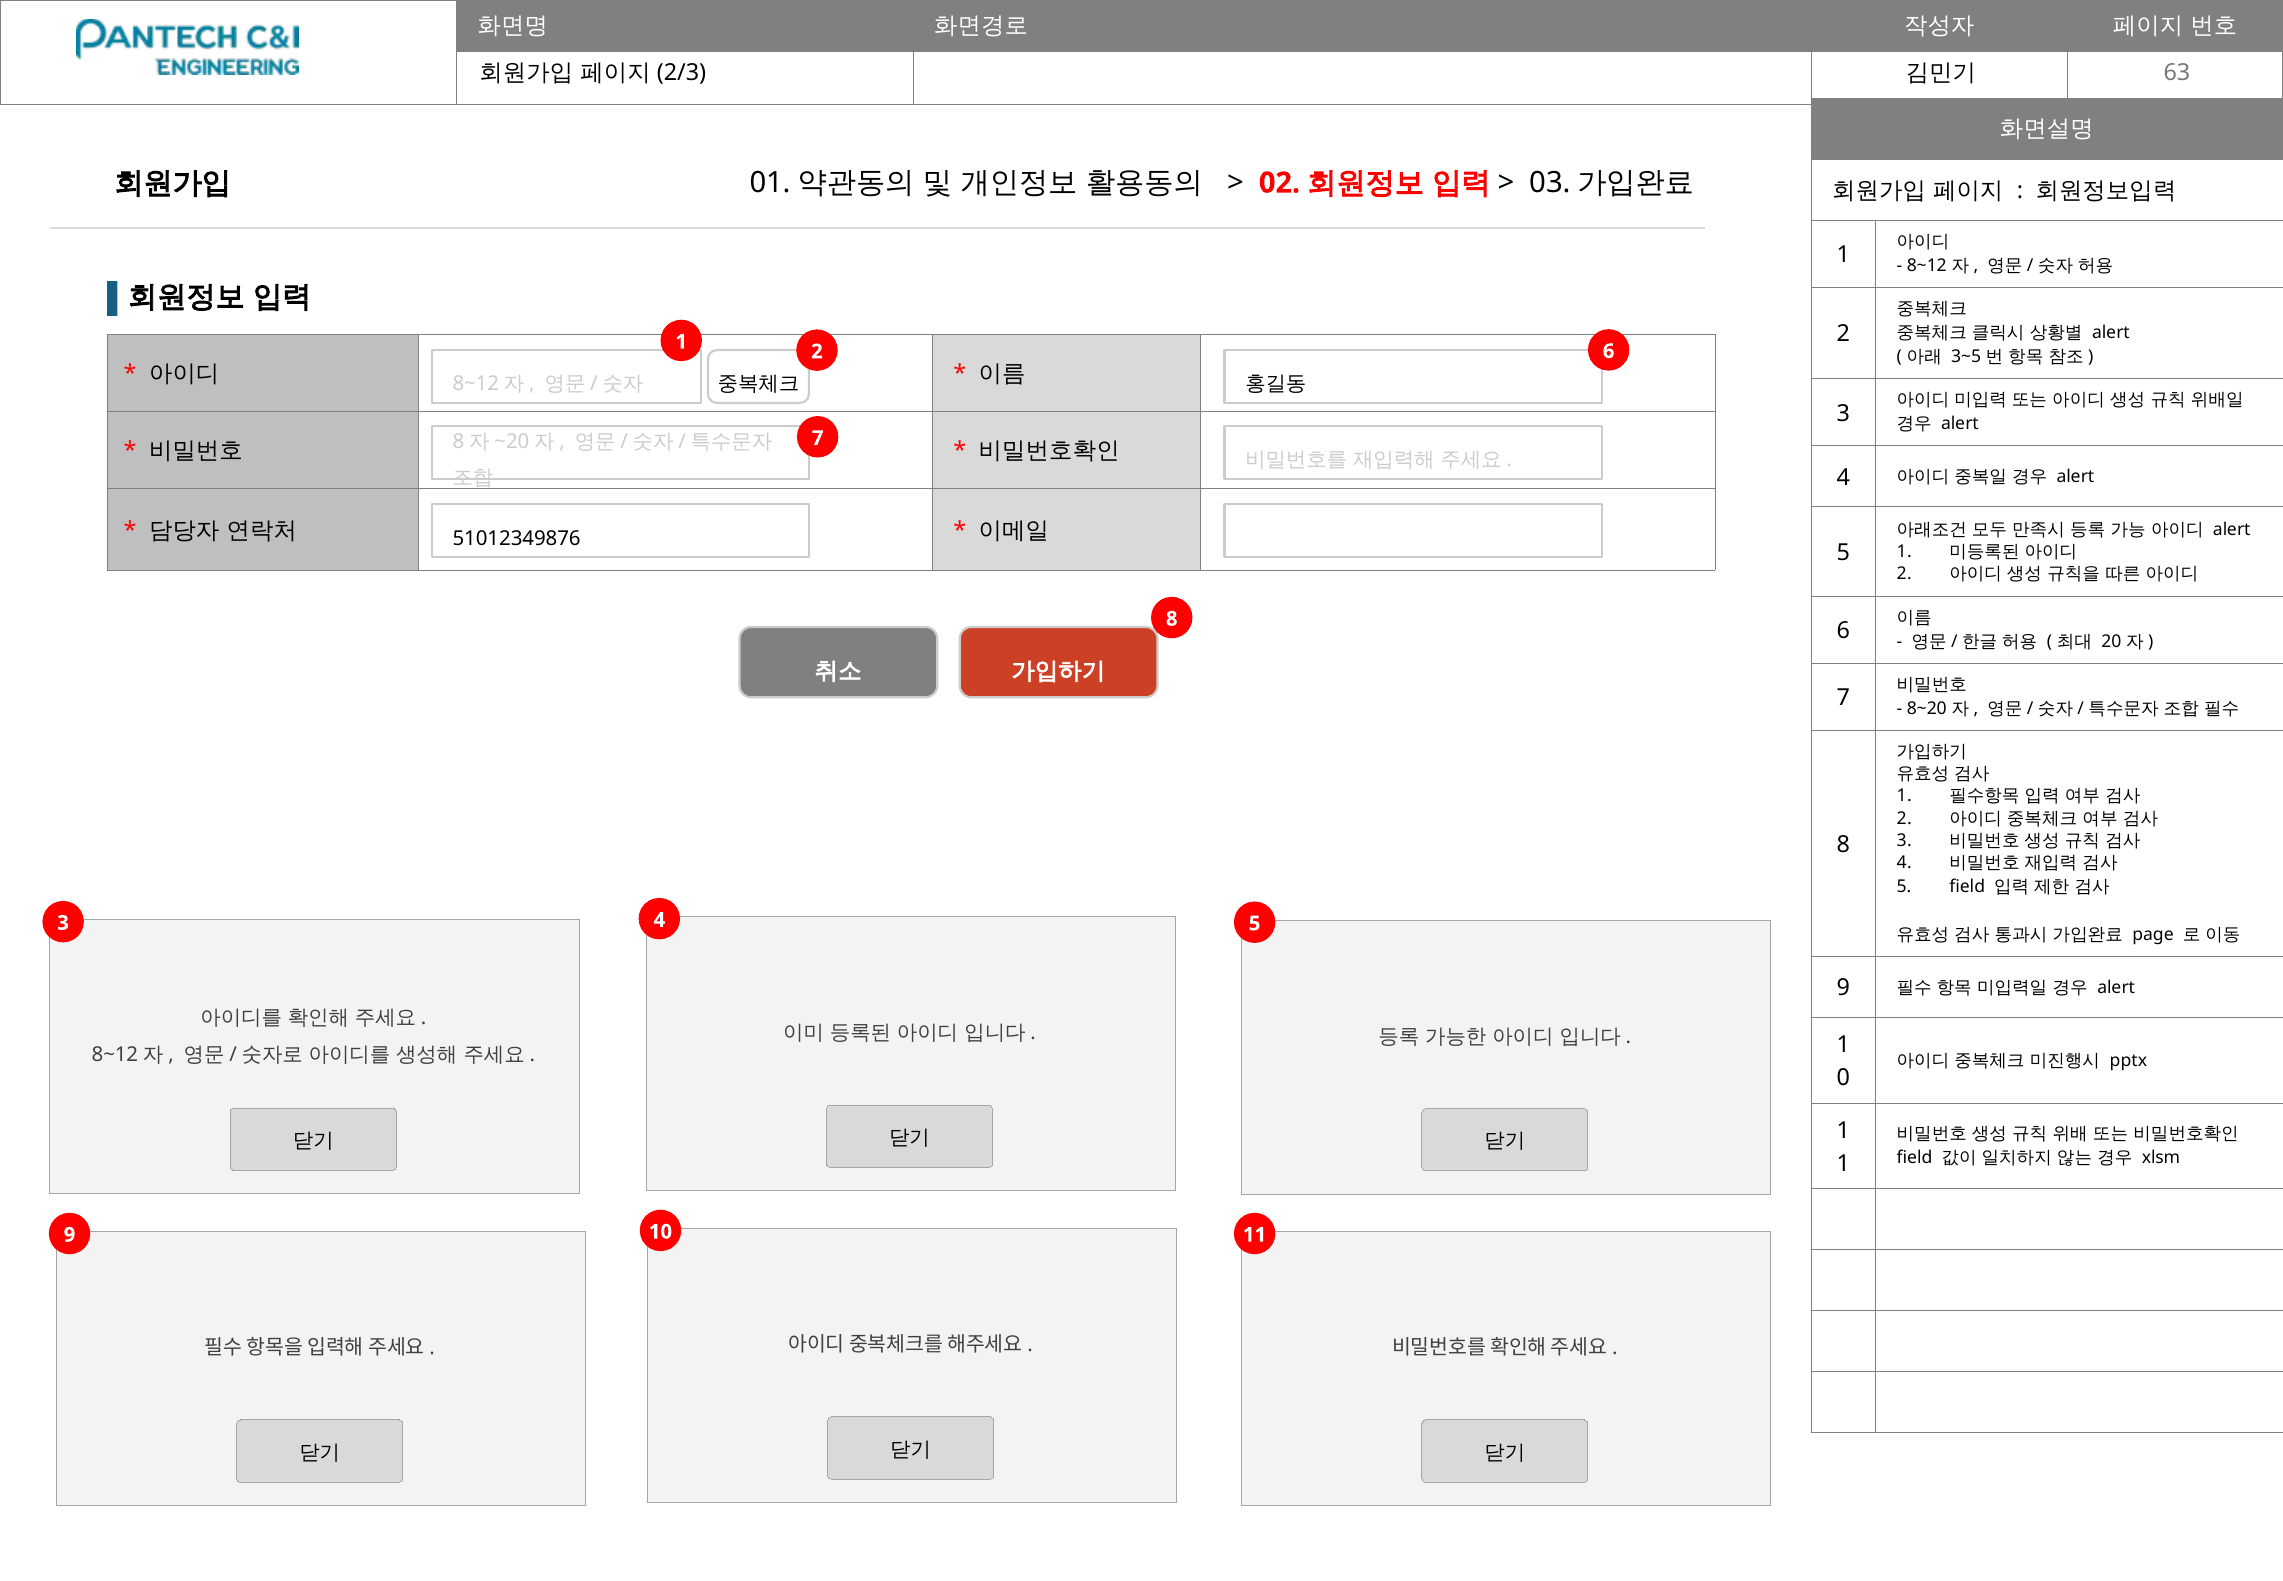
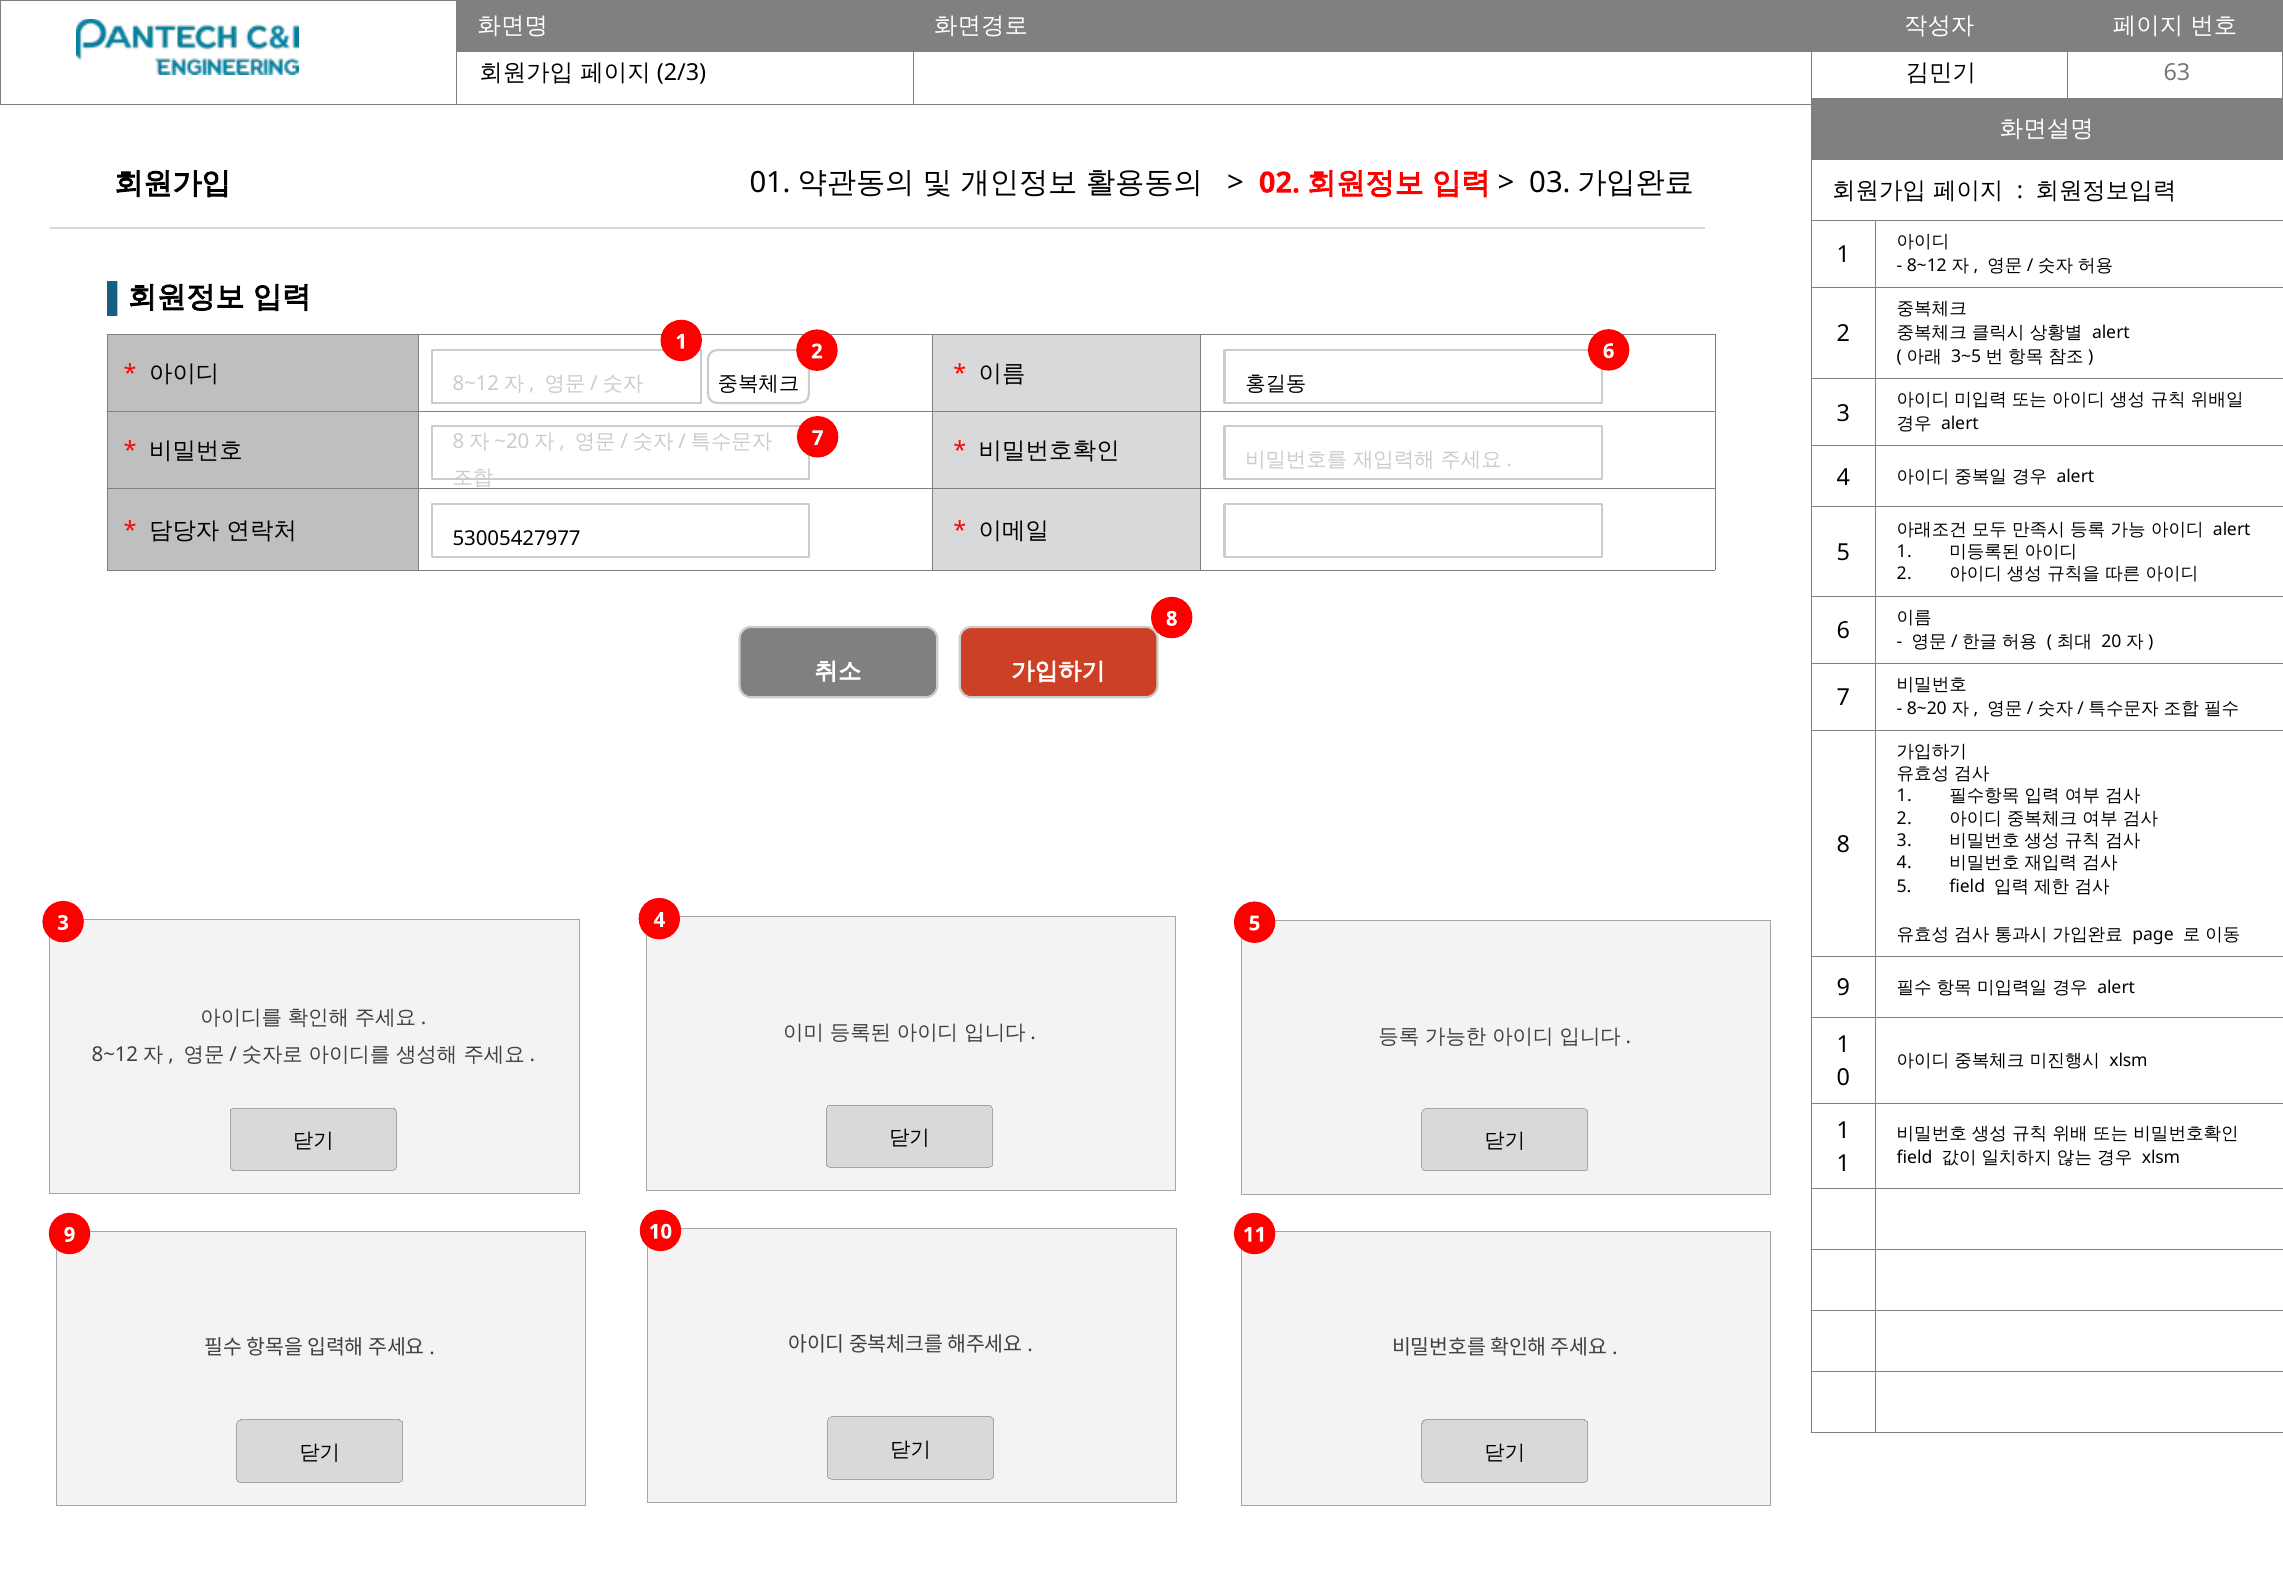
51012349876: 51012349876 -> 53005427977 (517, 538)
pptx: pptx -> xlsm (2129, 1060)
